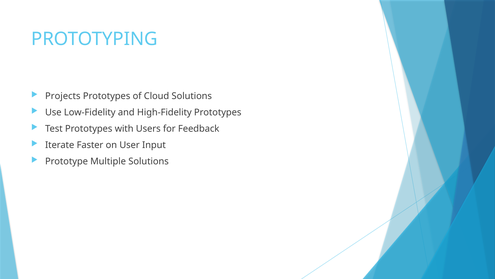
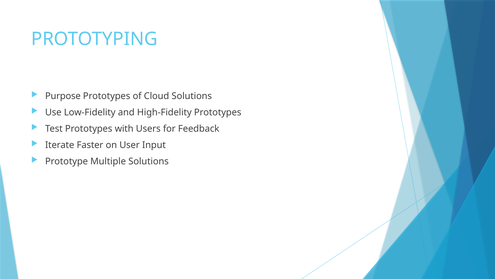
Projects: Projects -> Purpose (63, 96)
